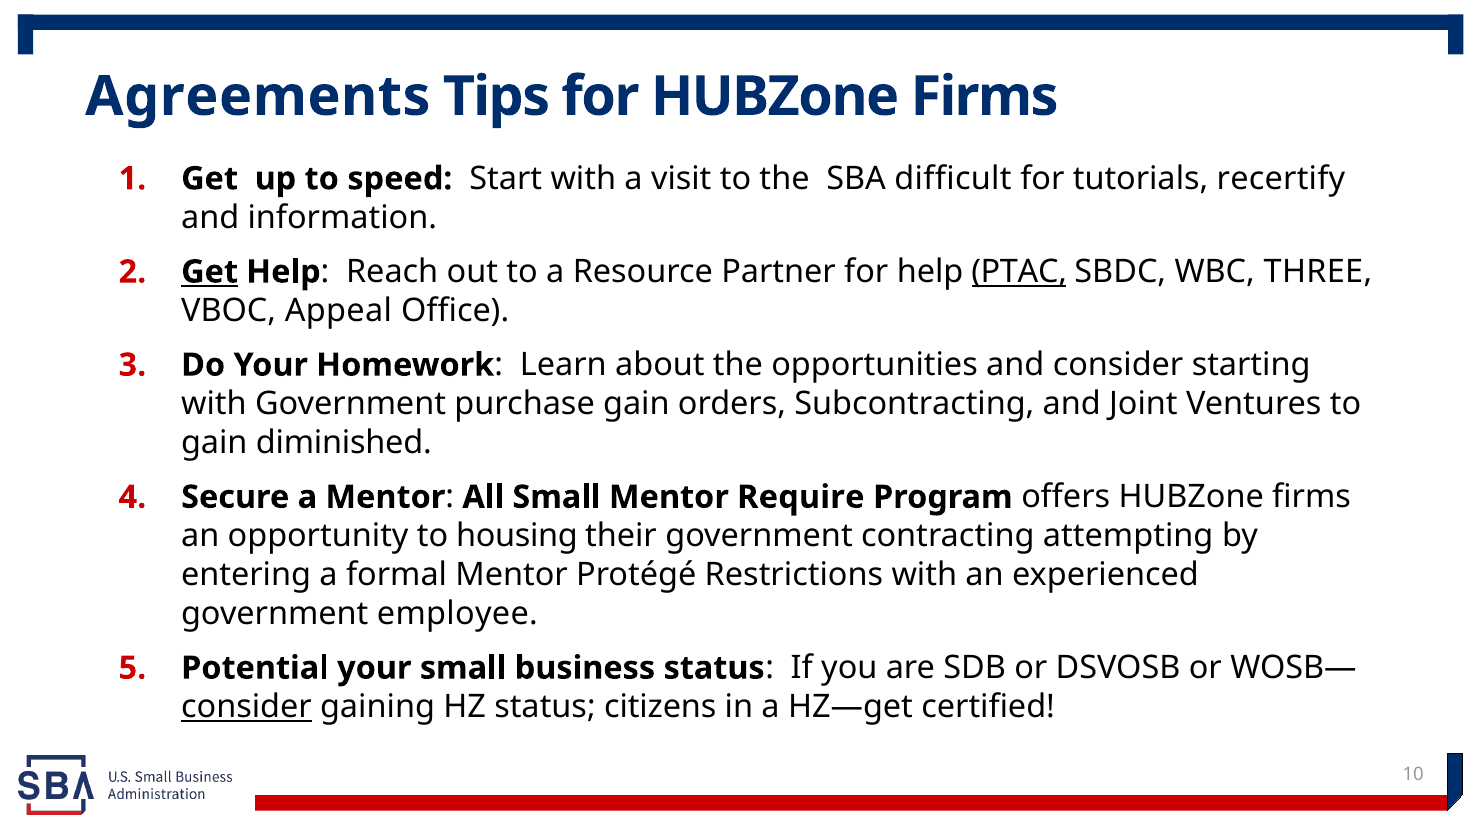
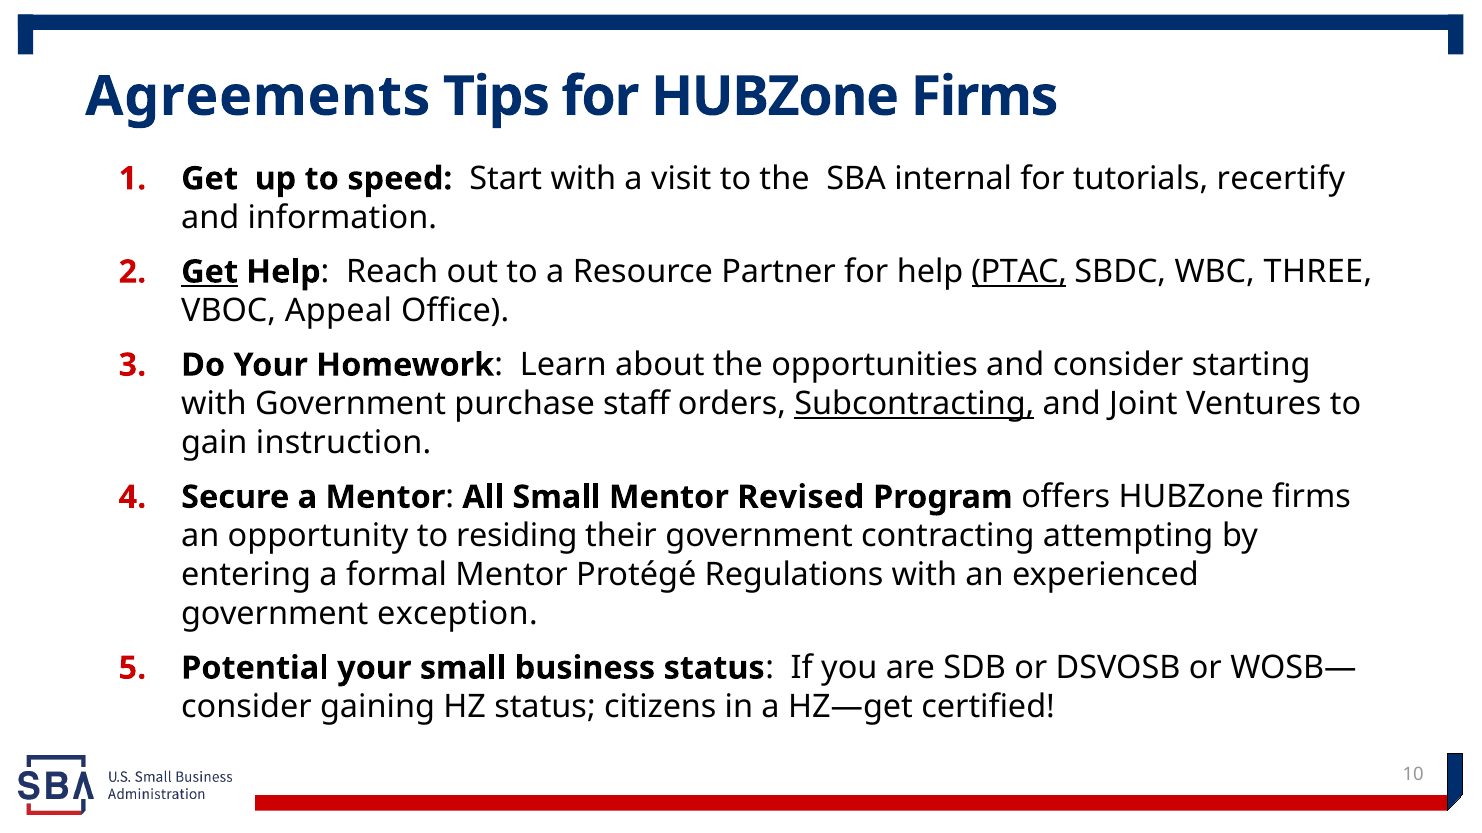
difficult: difficult -> internal (953, 179)
purchase gain: gain -> staff (636, 404)
Subcontracting underline: none -> present (914, 404)
diminished: diminished -> instruction (344, 443)
Require: Require -> Revised (801, 497)
housing: housing -> residing (517, 536)
Restrictions: Restrictions -> Regulations (794, 575)
employee: employee -> exception (457, 614)
consider underline: present -> none (246, 707)
